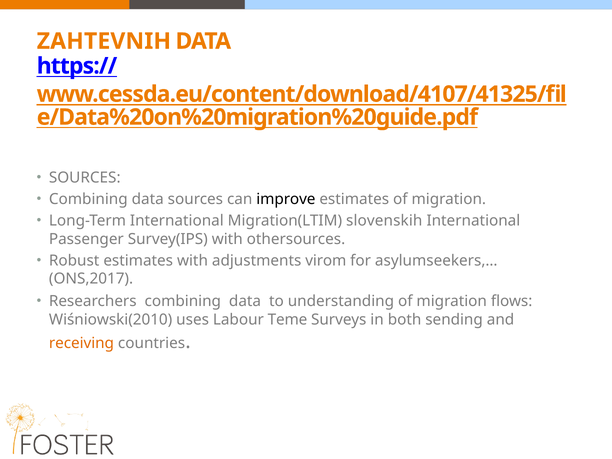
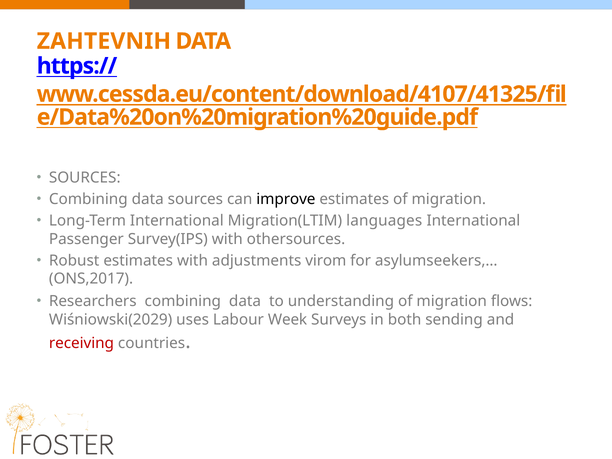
slovenskih: slovenskih -> languages (384, 221)
Wiśniowski(2010: Wiśniowski(2010 -> Wiśniowski(2029 (111, 320)
Teme: Teme -> Week (288, 320)
receiving colour: orange -> red (81, 343)
